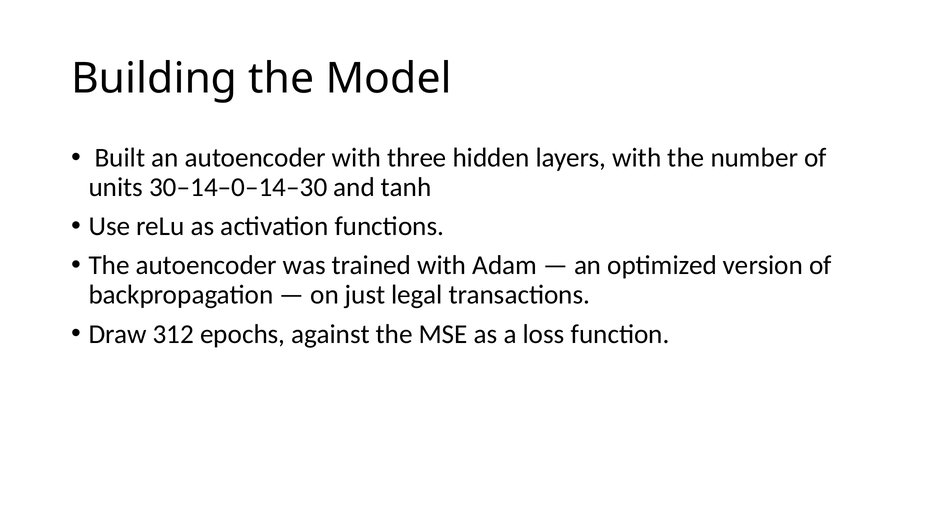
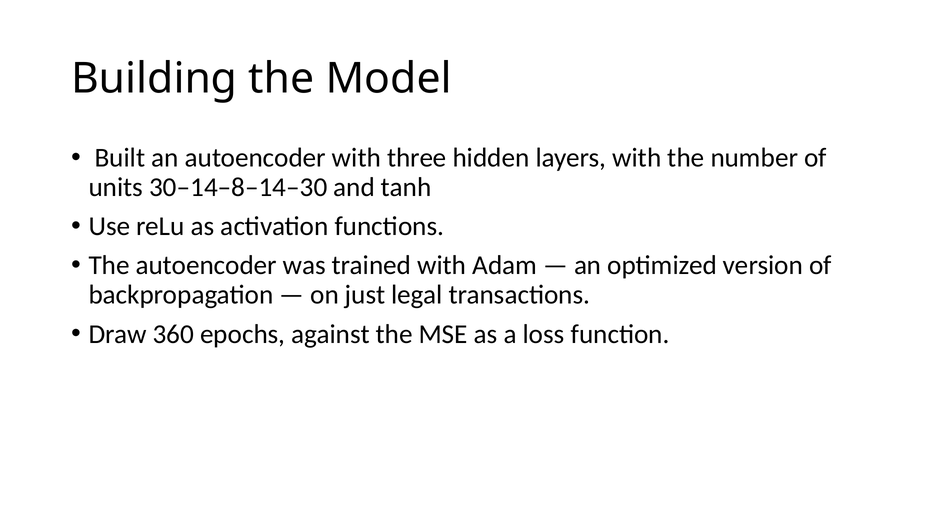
30–14–0–14–30: 30–14–0–14–30 -> 30–14–8–14–30 (238, 187)
312: 312 -> 360 (173, 334)
